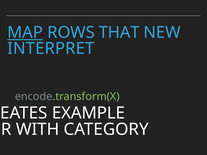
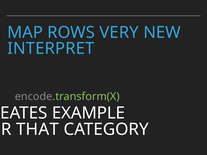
MAP underline: present -> none (25, 33)
THAT: THAT -> VERY (119, 33)
WITH: WITH -> THAT (37, 130)
